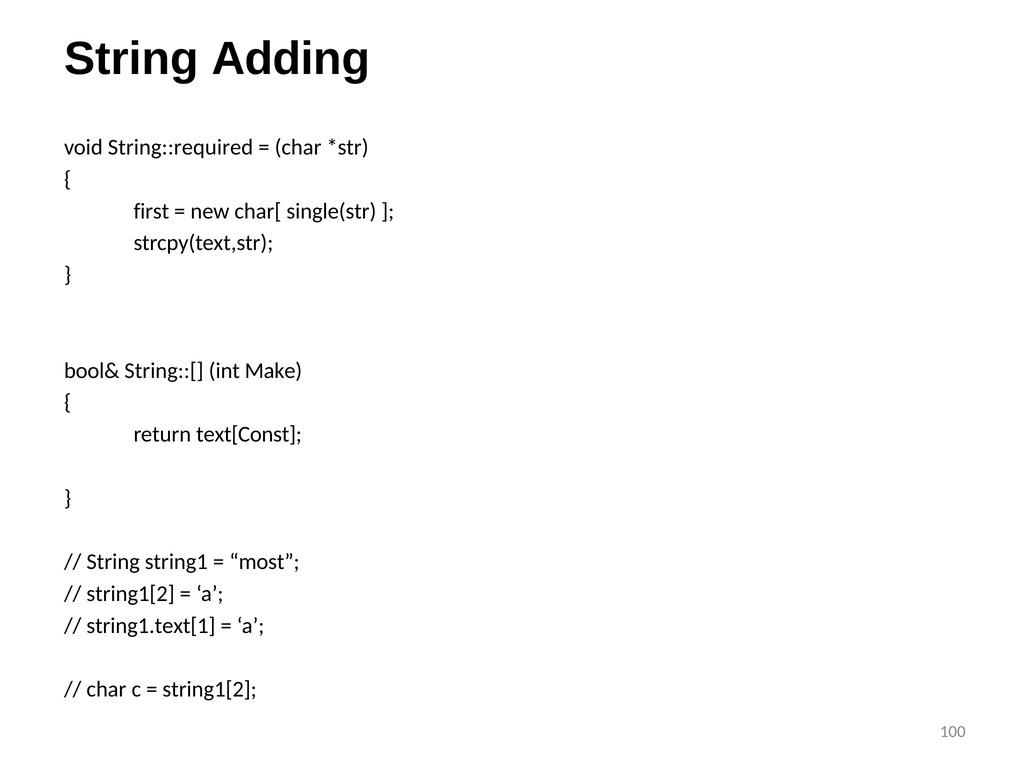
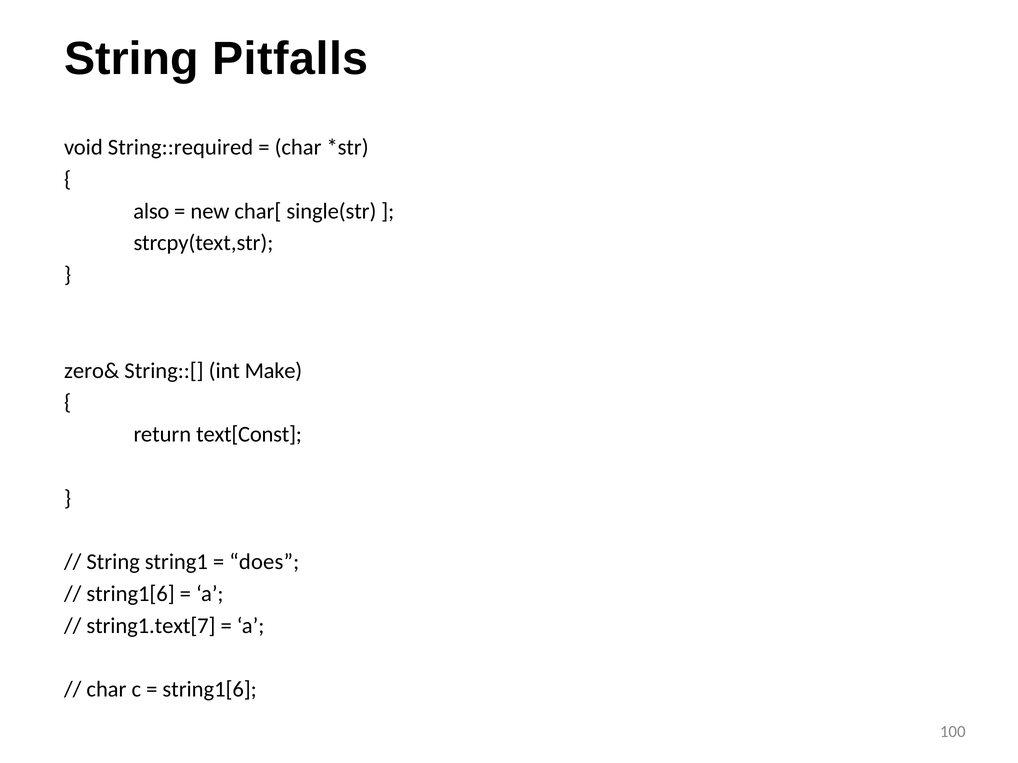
Adding: Adding -> Pitfalls (290, 59)
first: first -> also (151, 211)
bool&: bool& -> zero& (92, 371)
most: most -> does (264, 562)
string1[2: string1[2 -> string1[6 (131, 594)
string1.text[1: string1.text[1 -> string1.text[7 (151, 626)
string1[2: string1[2 -> string1[6 (210, 690)
